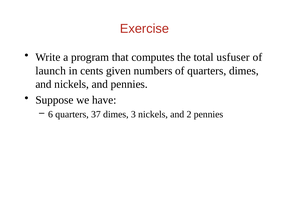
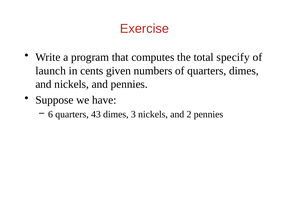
usfuser: usfuser -> specify (233, 57)
37: 37 -> 43 (96, 114)
